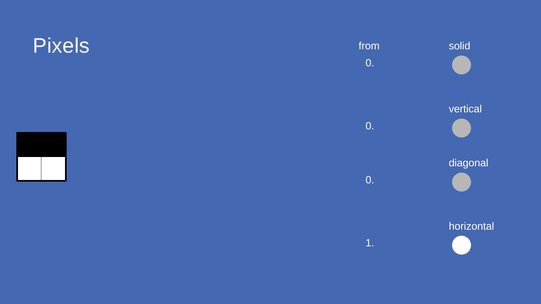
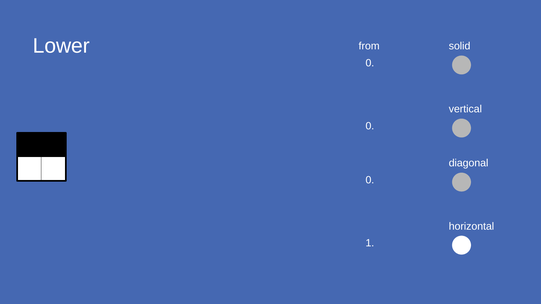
Pixels: Pixels -> Lower (61, 46)
